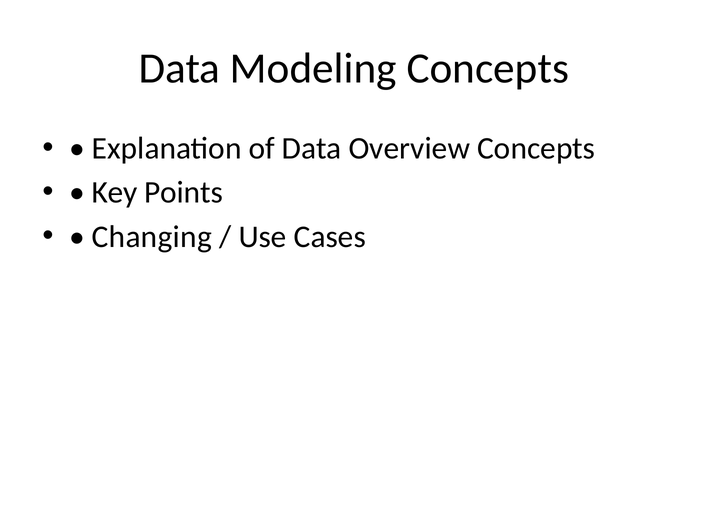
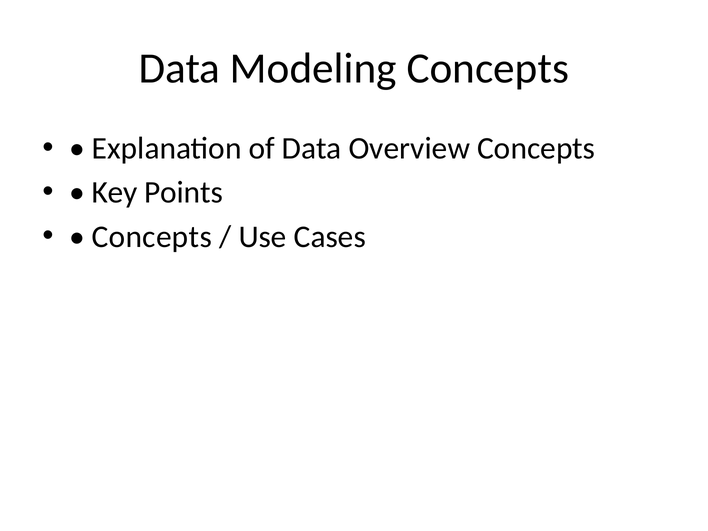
Changing: Changing -> Concepts (152, 237)
